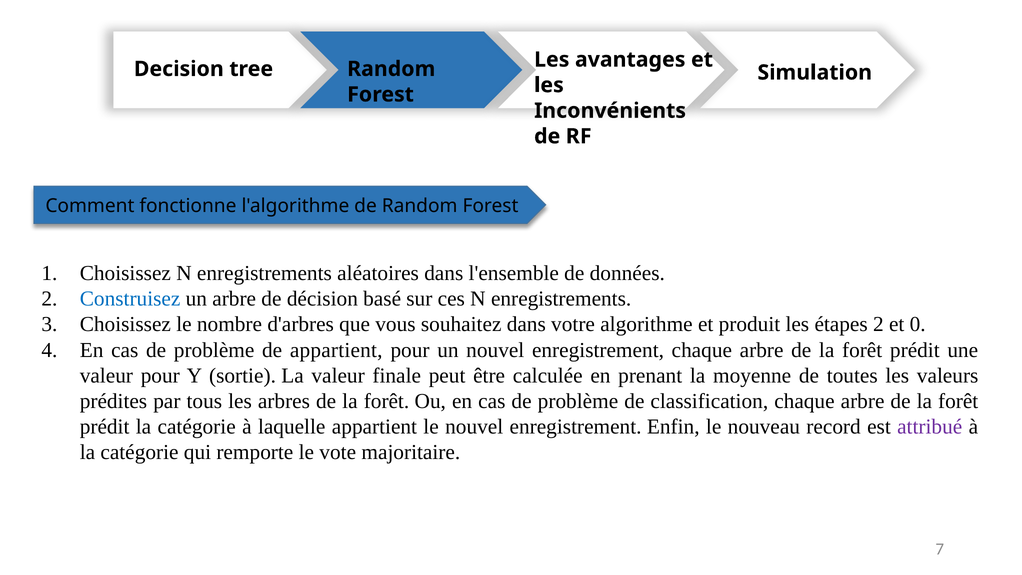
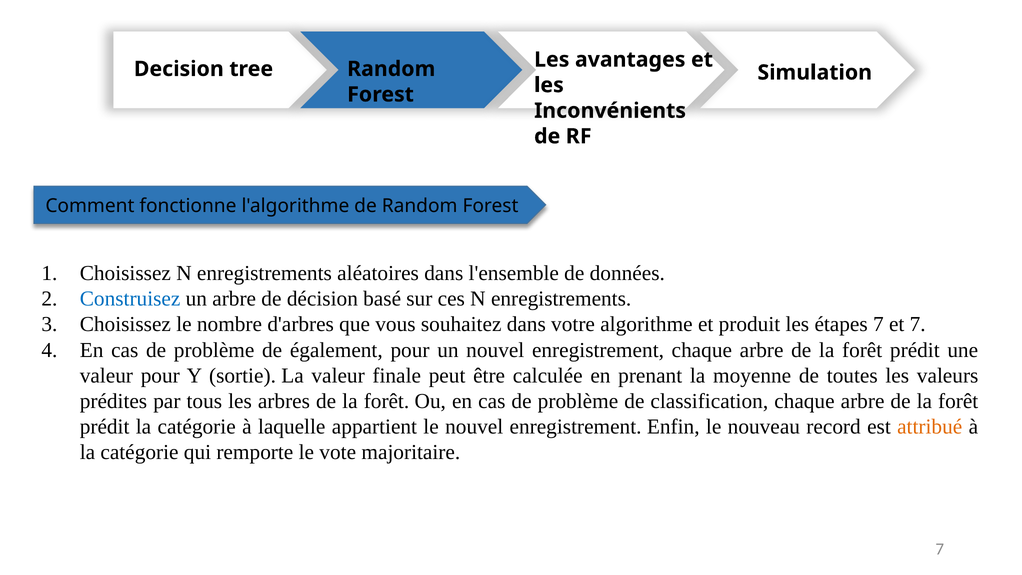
étapes 2: 2 -> 7 (878, 324)
et 0: 0 -> 7 (918, 324)
de appartient: appartient -> également (336, 350)
attribué colour: purple -> orange (930, 427)
